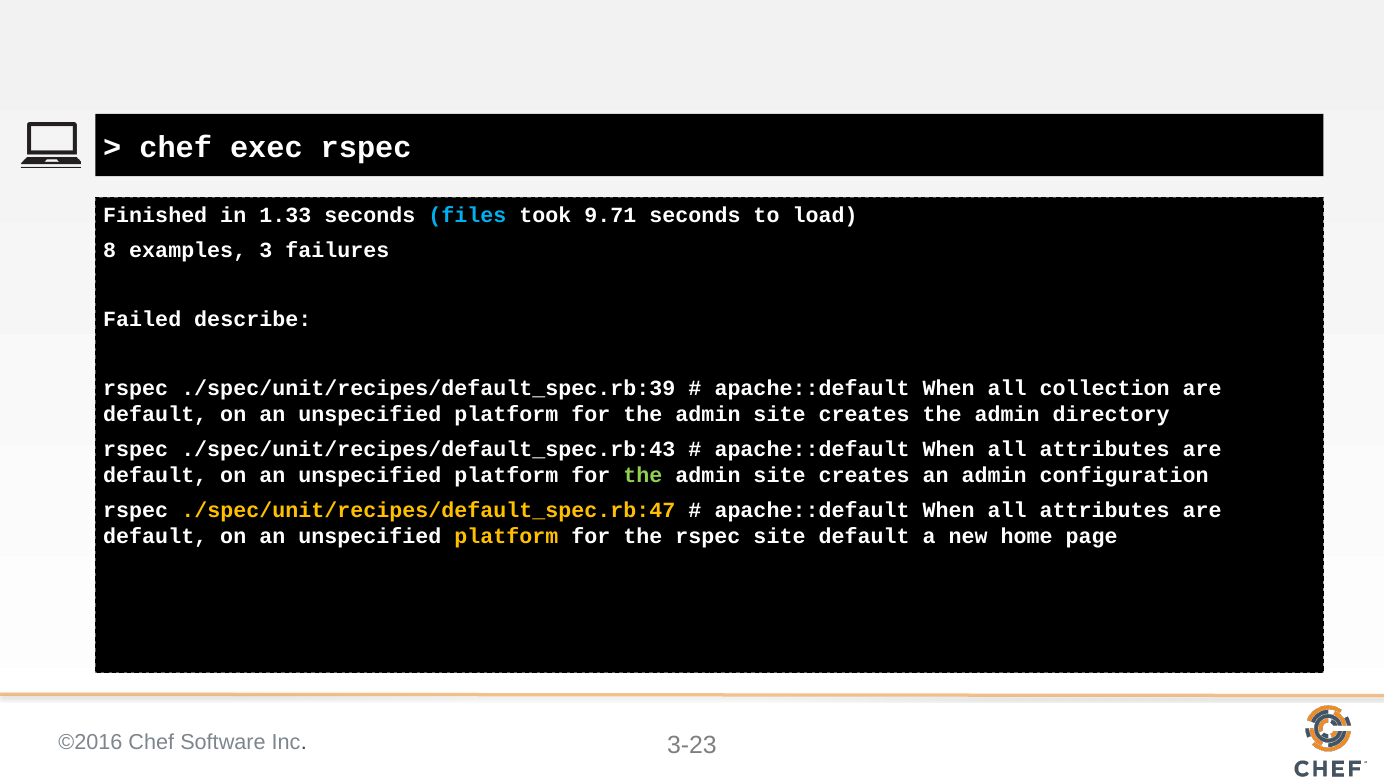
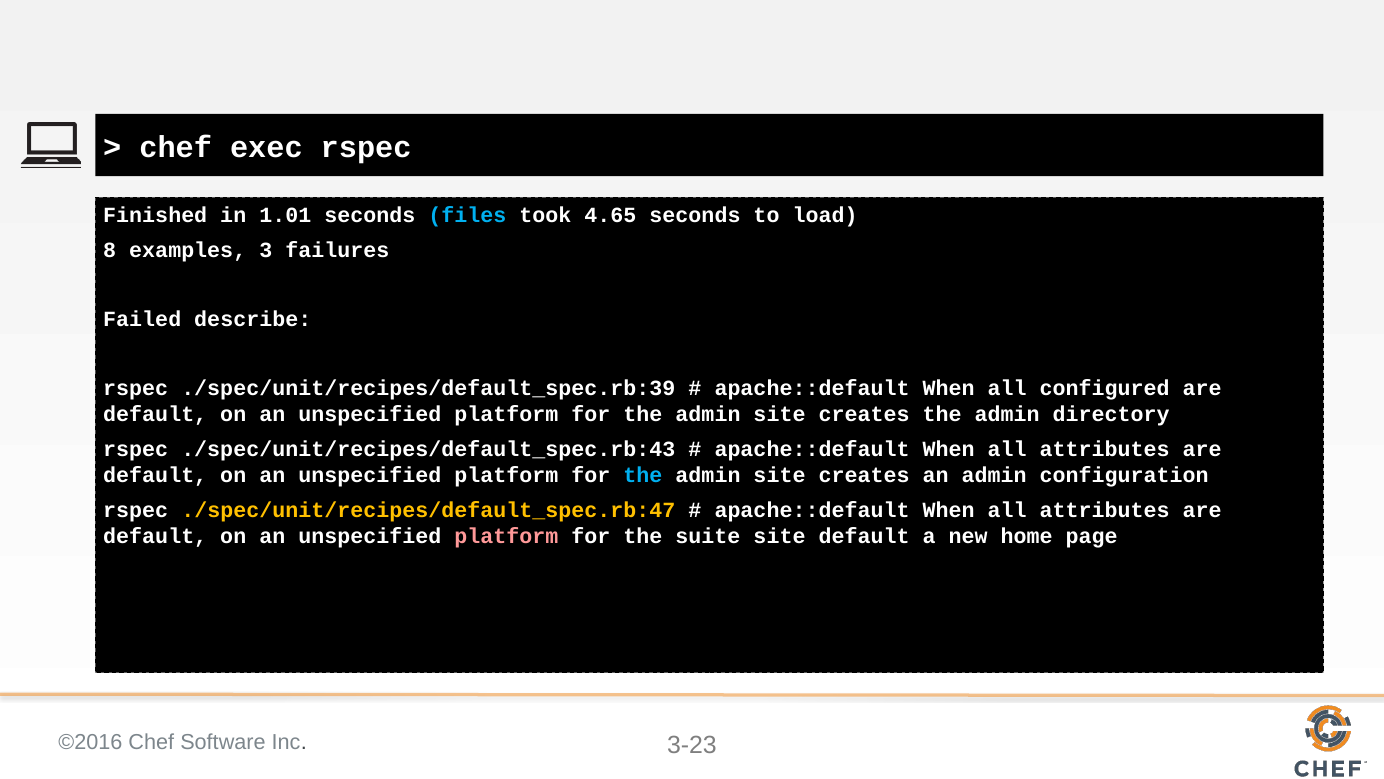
1.33: 1.33 -> 1.01 (285, 216)
9.71: 9.71 -> 4.65 (610, 216)
collection: collection -> configured (1105, 389)
the colour: light green -> light blue (643, 475)
platform colour: yellow -> pink (506, 536)
the rspec: rspec -> suite (708, 536)
